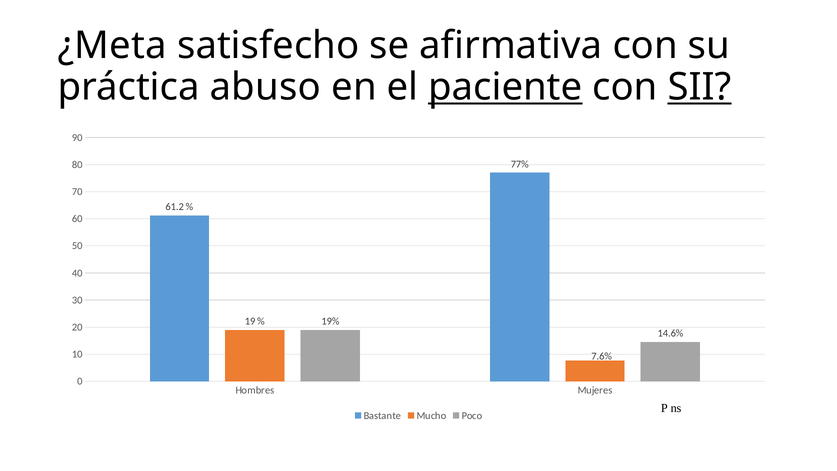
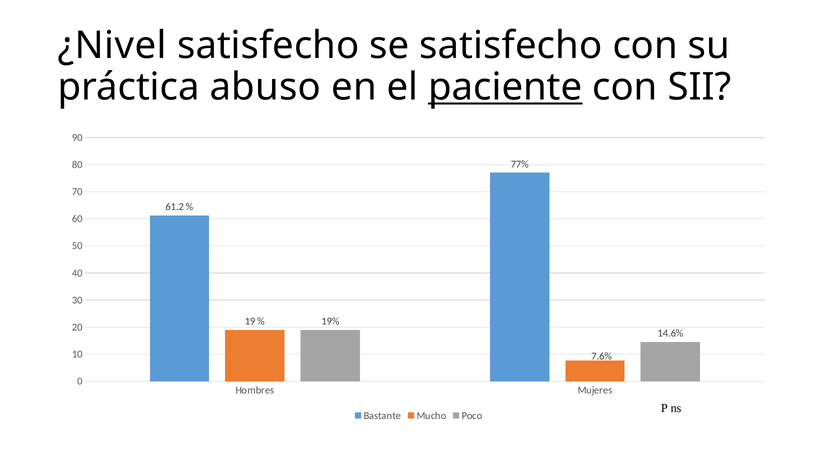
¿Meta: ¿Meta -> ¿Nivel (112, 45)
se afirmativa: afirmativa -> satisfecho (511, 45)
SII underline: present -> none (699, 87)
